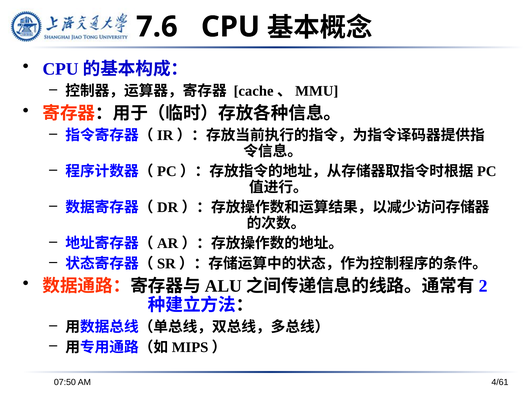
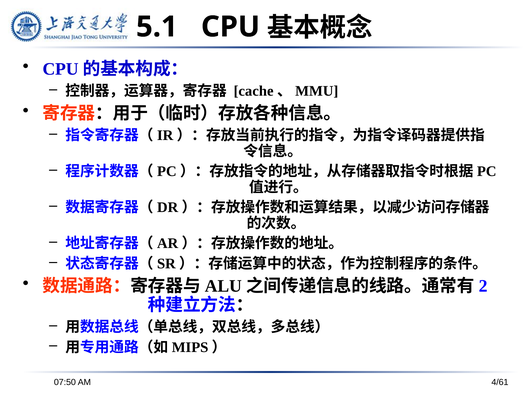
7.6: 7.6 -> 5.1 (157, 27)
